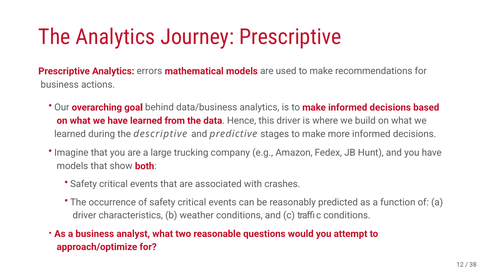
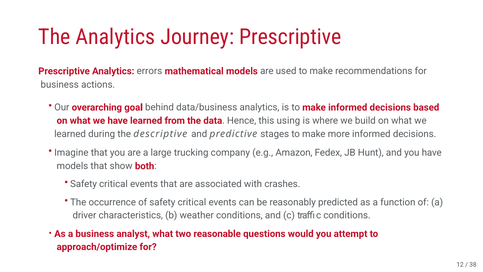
this driver: driver -> using (288, 121)
